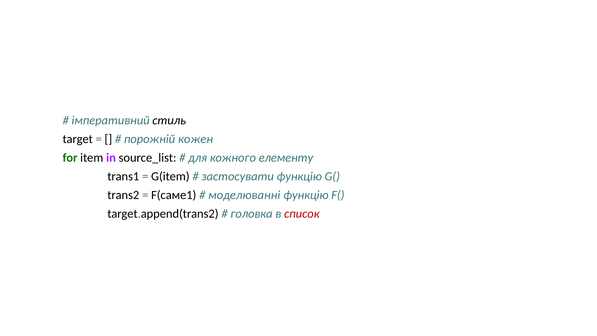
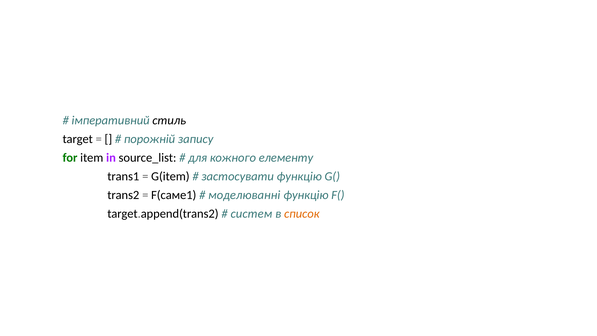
кожен: кожен -> запису (196, 139)
головка: головка -> систем (251, 214)
список colour: red -> orange (302, 214)
